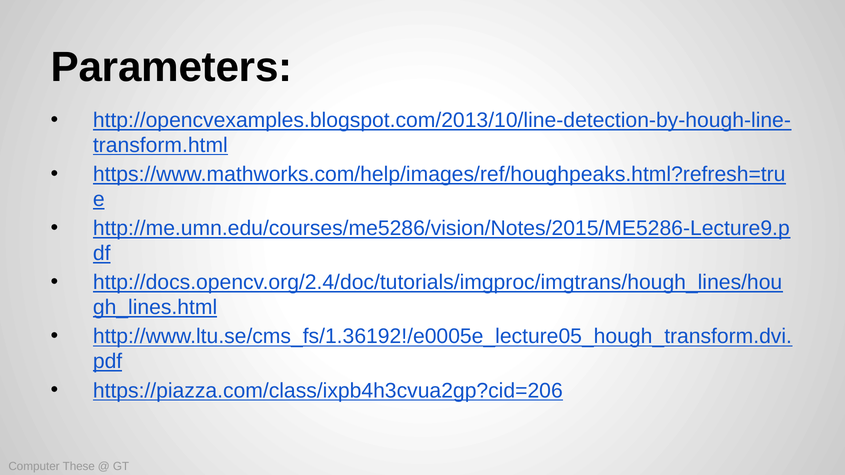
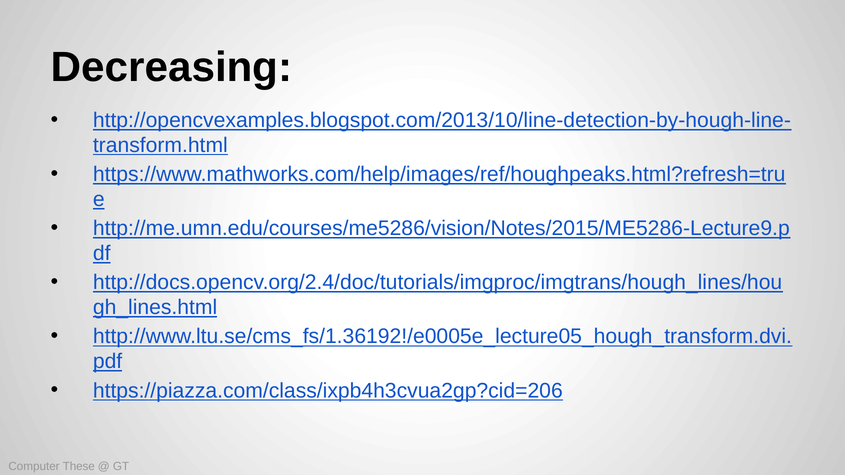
Parameters: Parameters -> Decreasing (171, 67)
